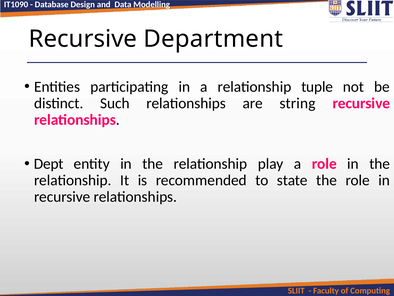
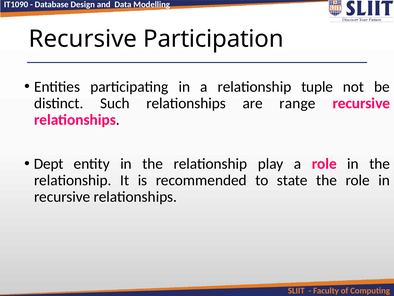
Department: Department -> Participation (213, 39)
string: string -> range (297, 103)
